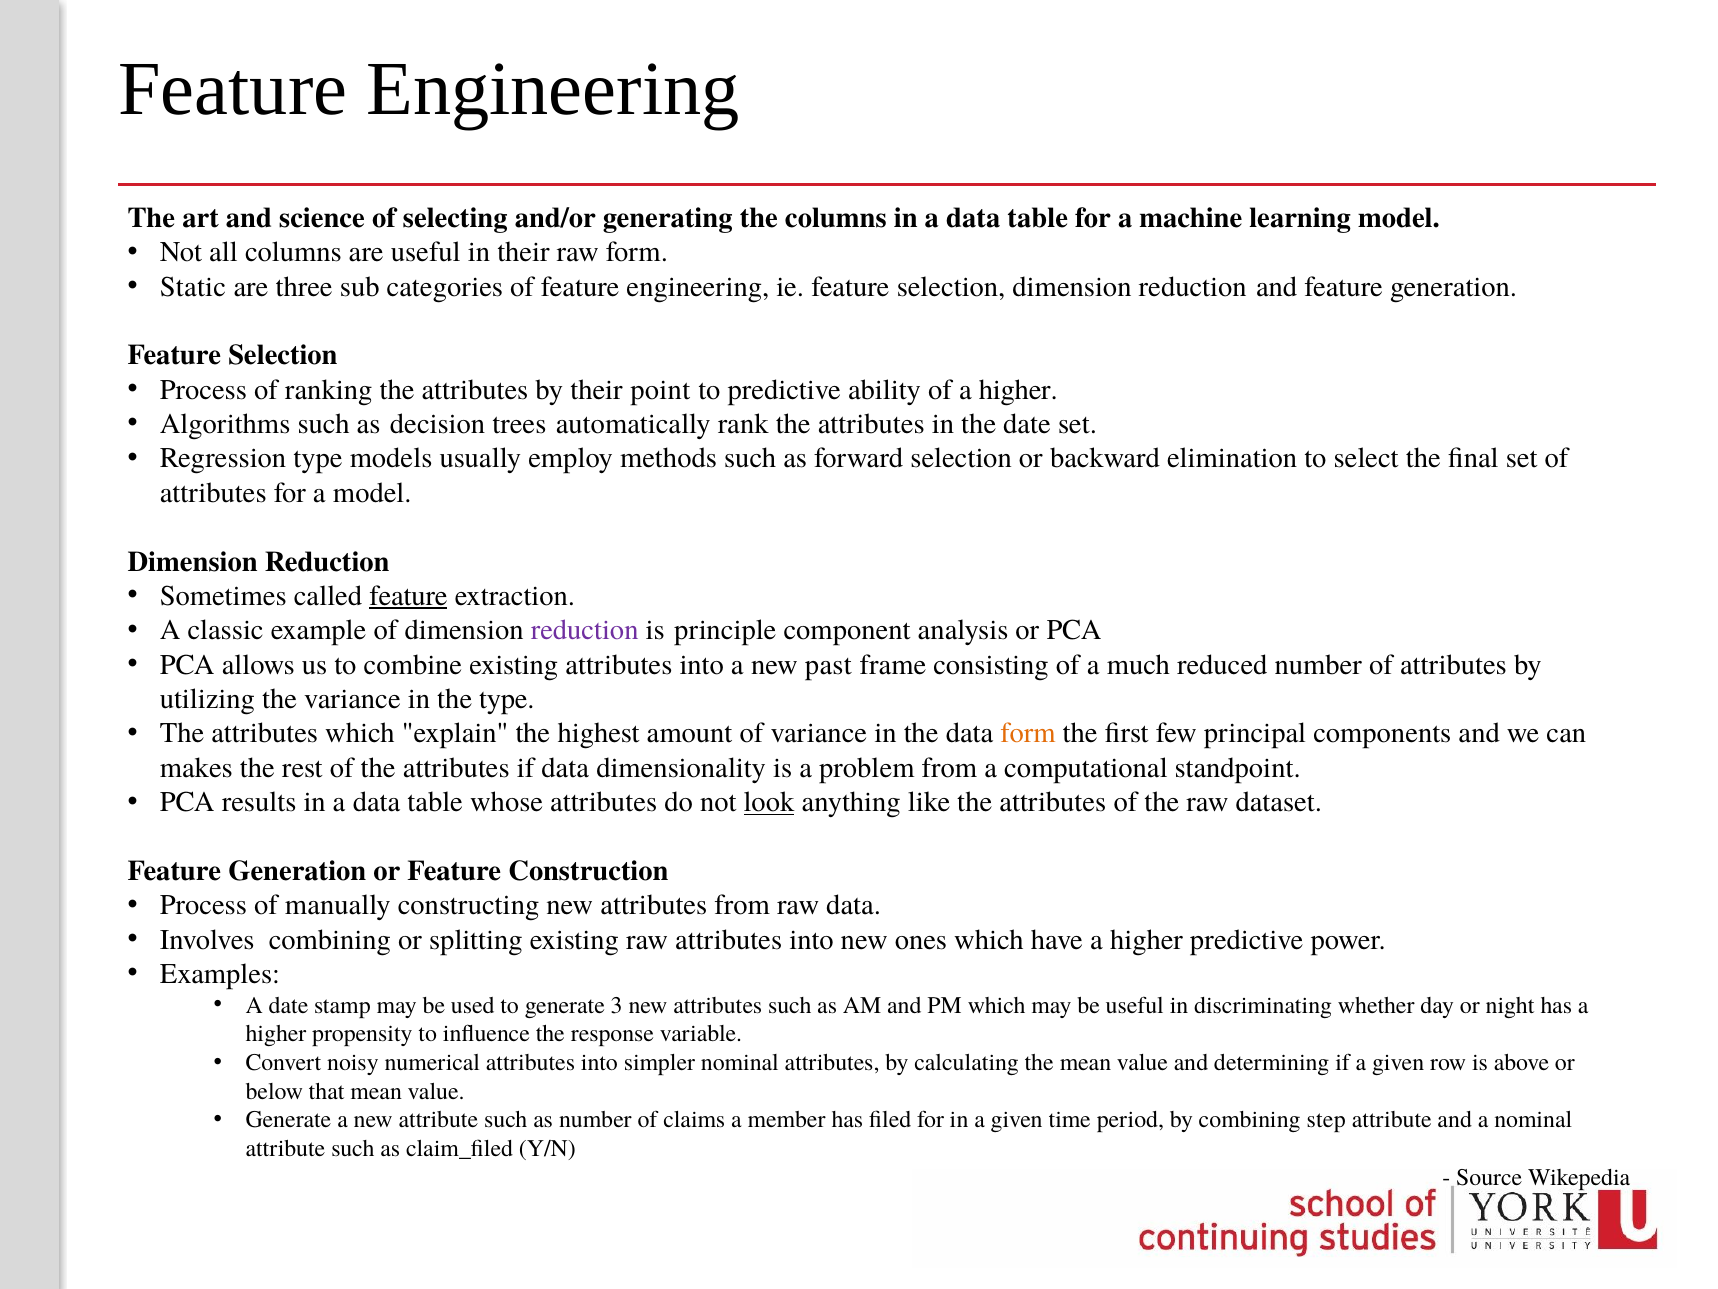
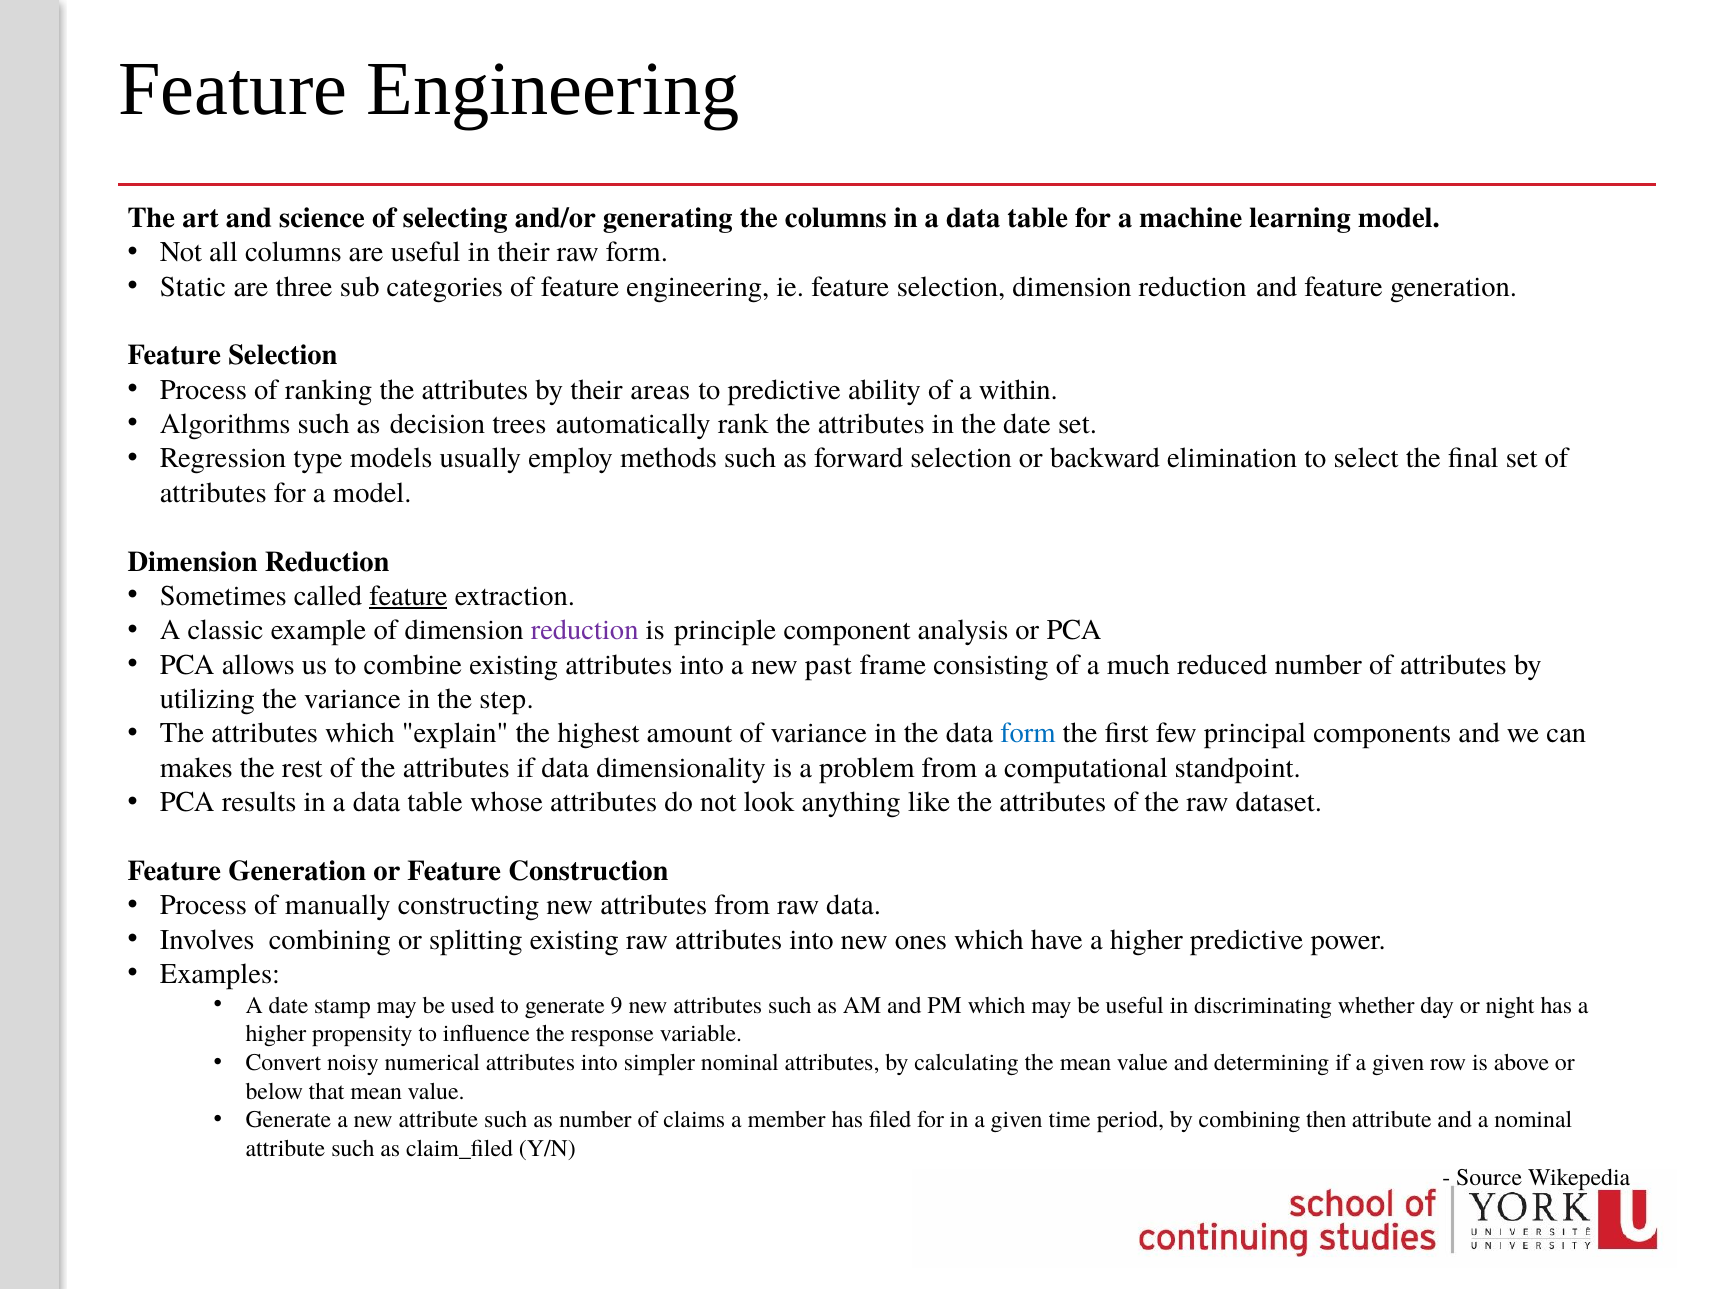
point: point -> areas (660, 390)
of a higher: higher -> within (1018, 390)
the type: type -> step (507, 699)
form colour: orange -> blue (1028, 733)
look underline: present -> none (769, 802)
3: 3 -> 9 (617, 1005)
step: step -> then (1326, 1120)
